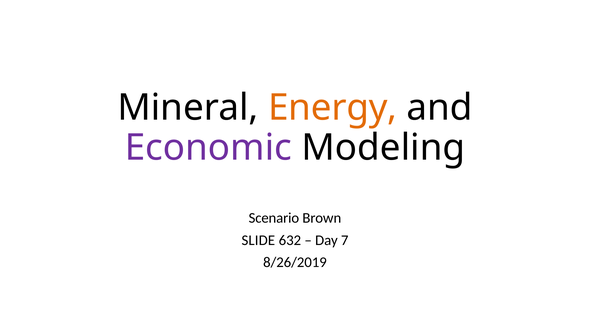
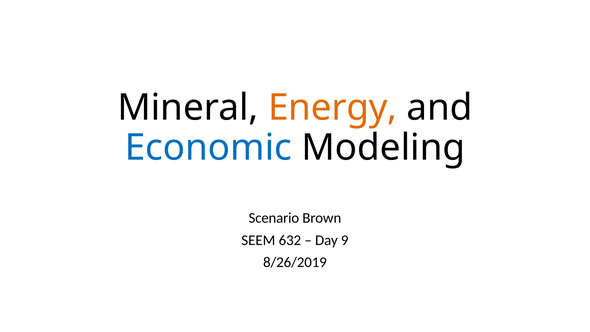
Economic colour: purple -> blue (208, 147)
SLIDE: SLIDE -> SEEM (258, 240)
7: 7 -> 9 (345, 240)
